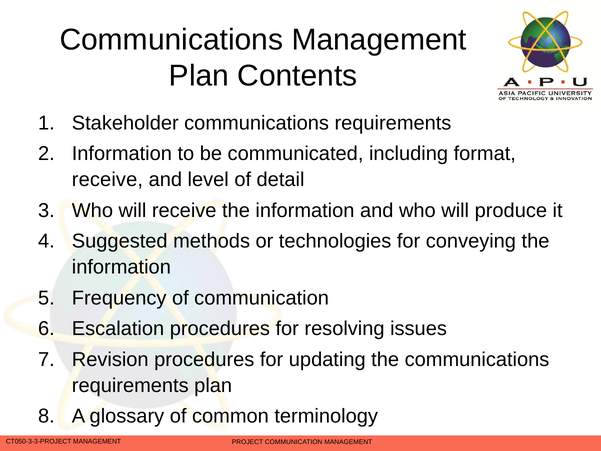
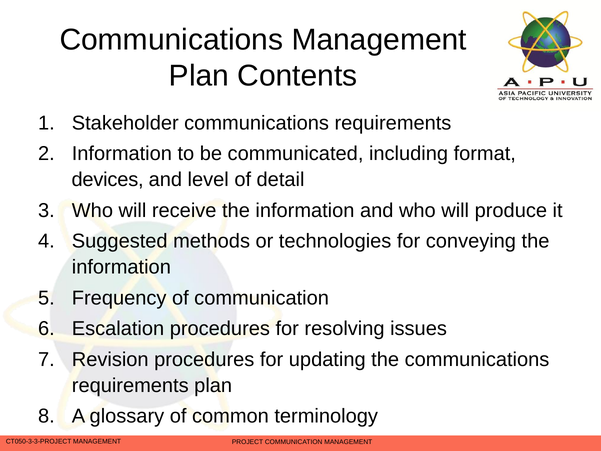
receive: receive -> devices (108, 180)
